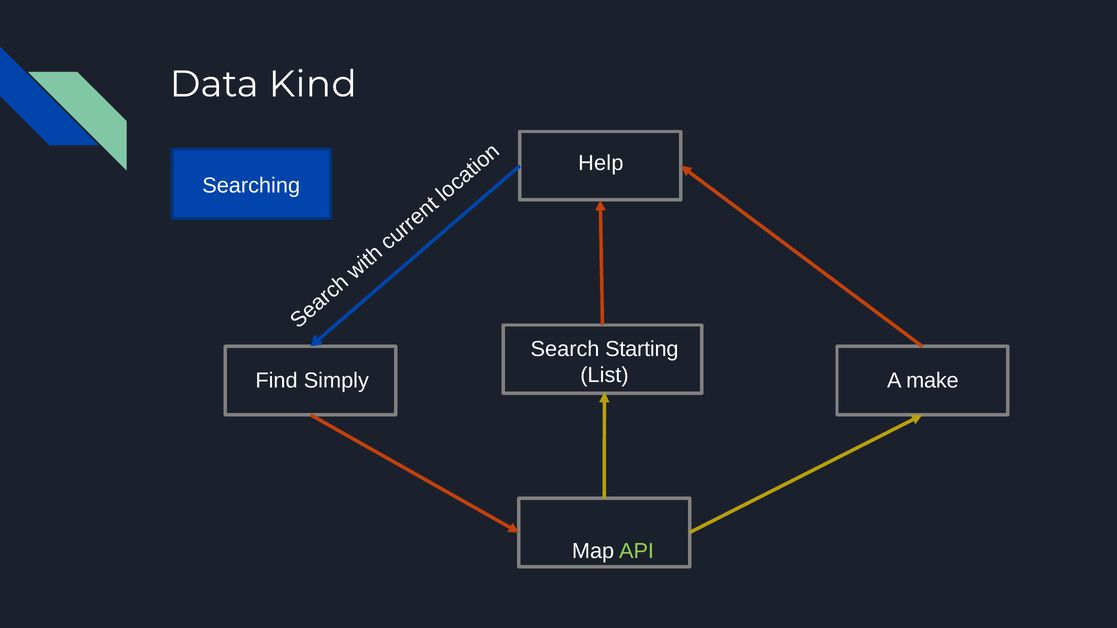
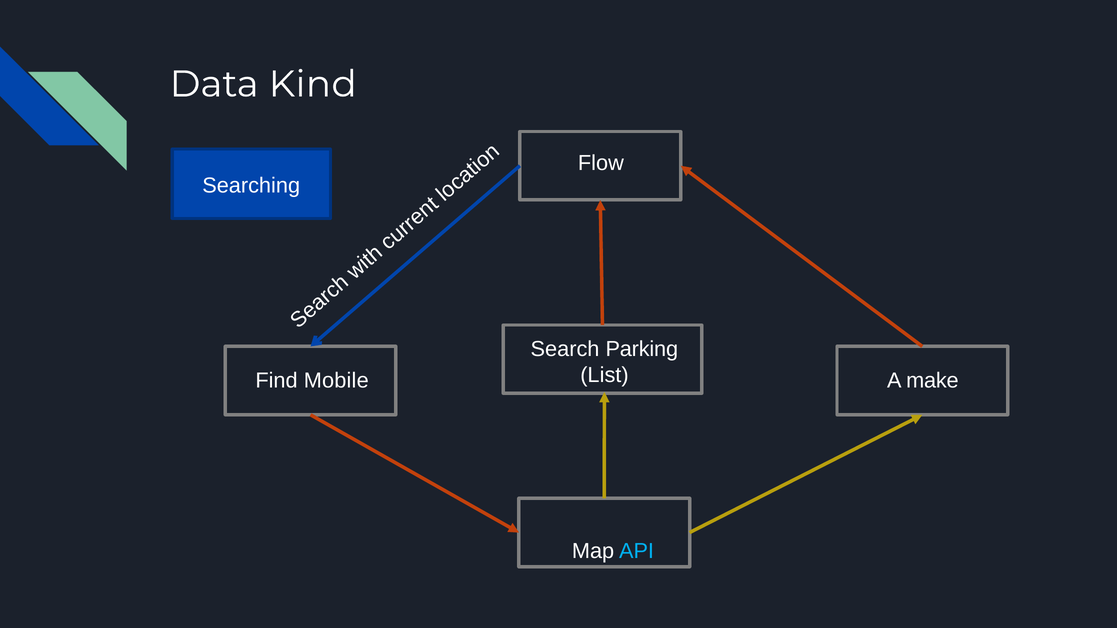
Help: Help -> Flow (601, 163)
Starting: Starting -> Parking (642, 349)
Simply: Simply -> Mobile (336, 381)
API colour: light green -> light blue (637, 551)
